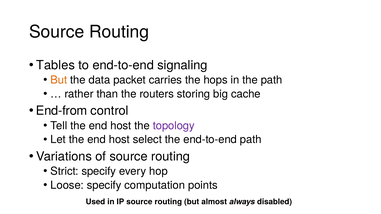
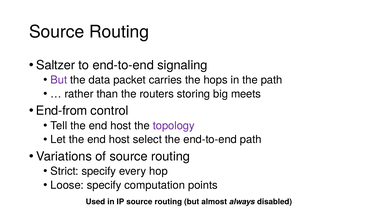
Tables: Tables -> Saltzer (56, 65)
But colour: orange -> purple (59, 80)
cache: cache -> meets (246, 94)
